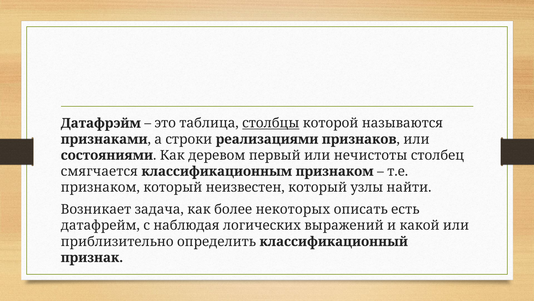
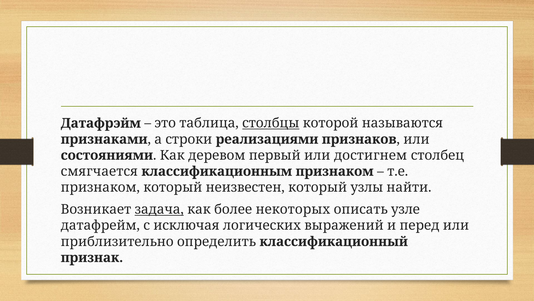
нечистоты: нечистоты -> достигнем (371, 155)
задача underline: none -> present (159, 209)
есть: есть -> узле (405, 209)
наблюдая: наблюдая -> исключая (186, 225)
какой: какой -> перед (419, 225)
